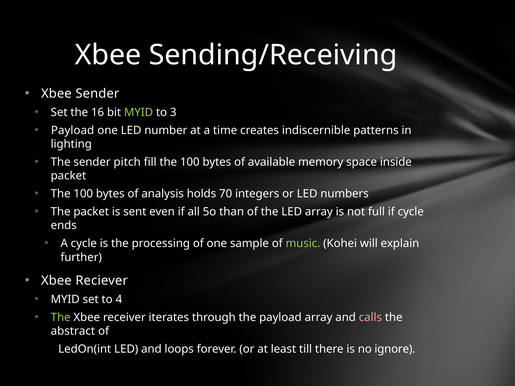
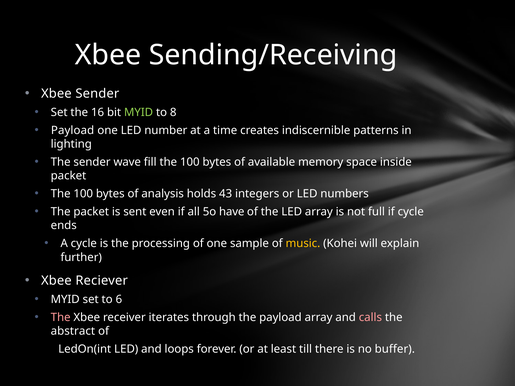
3: 3 -> 8 (173, 112)
pitch: pitch -> wave (127, 162)
70: 70 -> 43 (226, 194)
than: than -> have (232, 212)
music colour: light green -> yellow (303, 244)
4: 4 -> 6 (119, 299)
The colour: light green -> pink (61, 317)
ignore: ignore -> buffer (395, 349)
